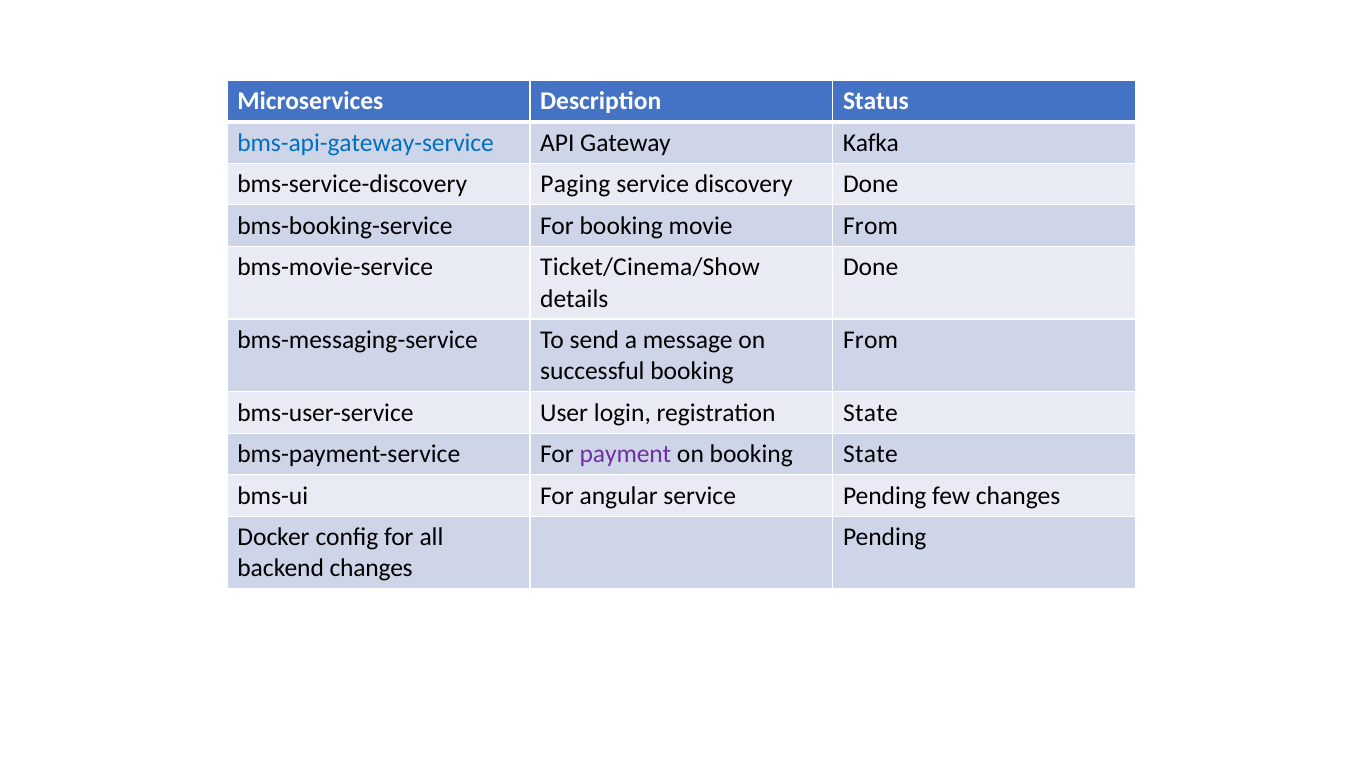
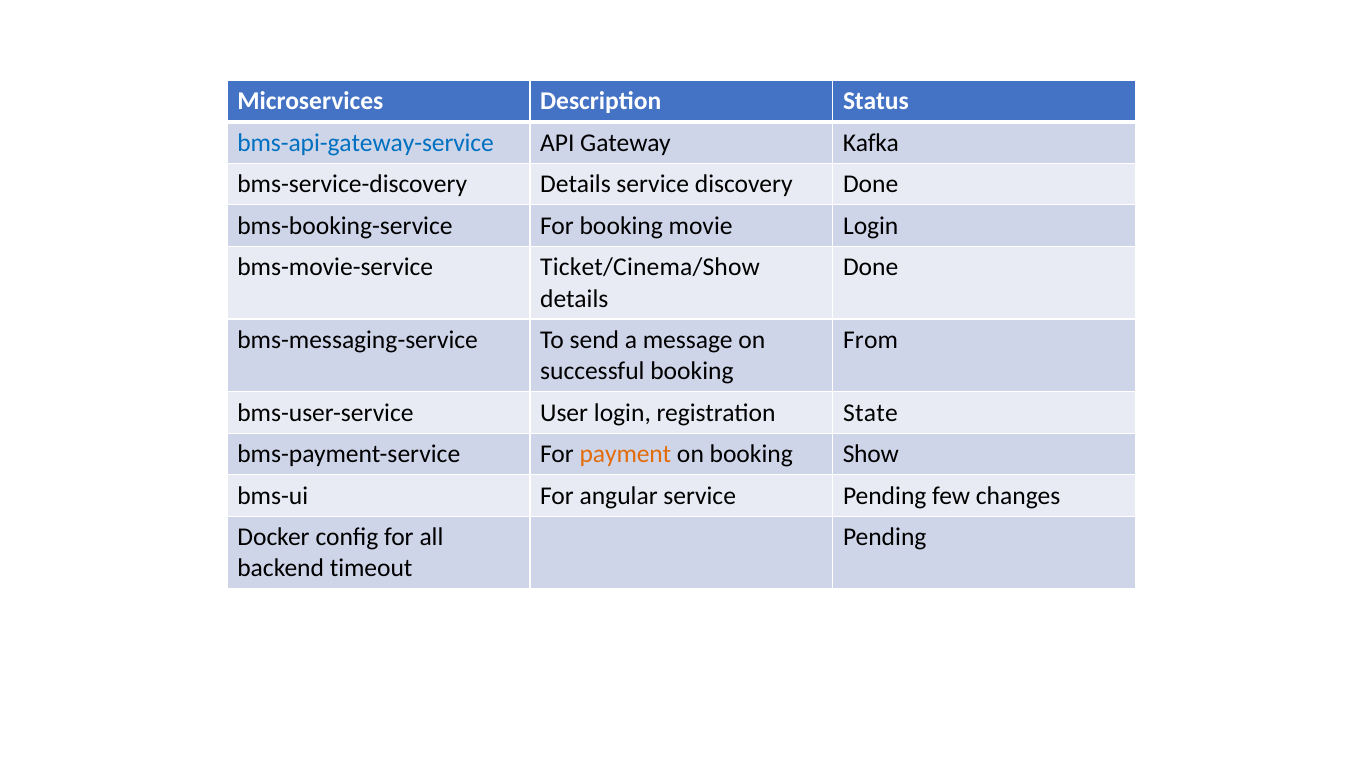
bms-service-discovery Paging: Paging -> Details (575, 184)
movie From: From -> Login (871, 226)
payment colour: purple -> orange (625, 454)
booking State: State -> Show (871, 454)
backend changes: changes -> timeout (371, 568)
